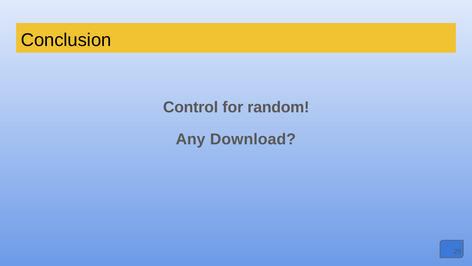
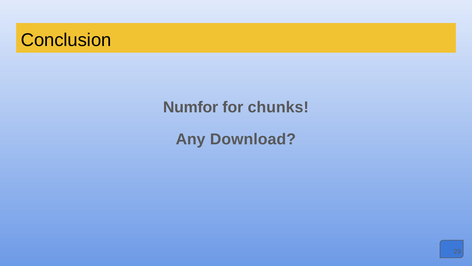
Control: Control -> Numfor (191, 107)
random: random -> chunks (278, 107)
